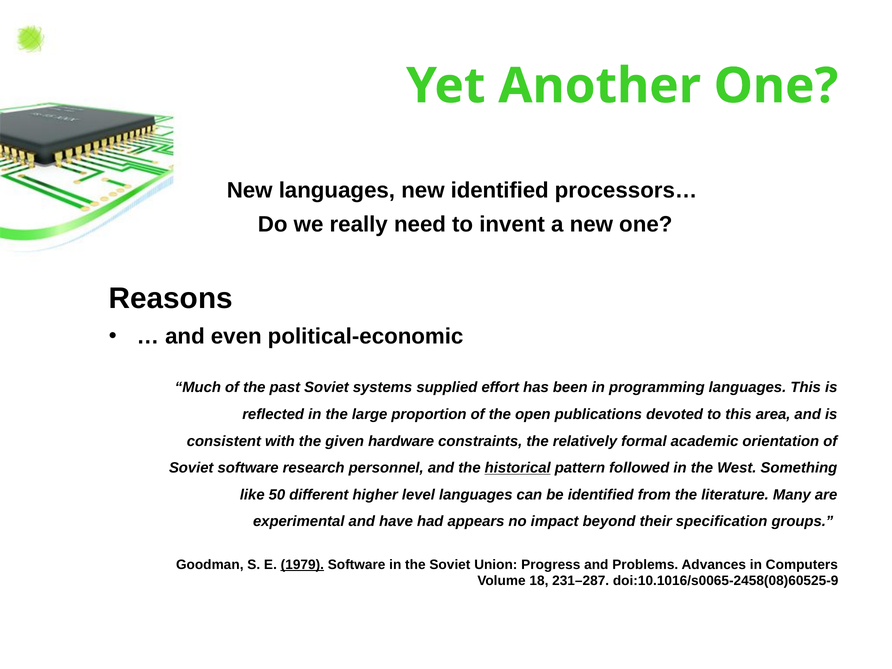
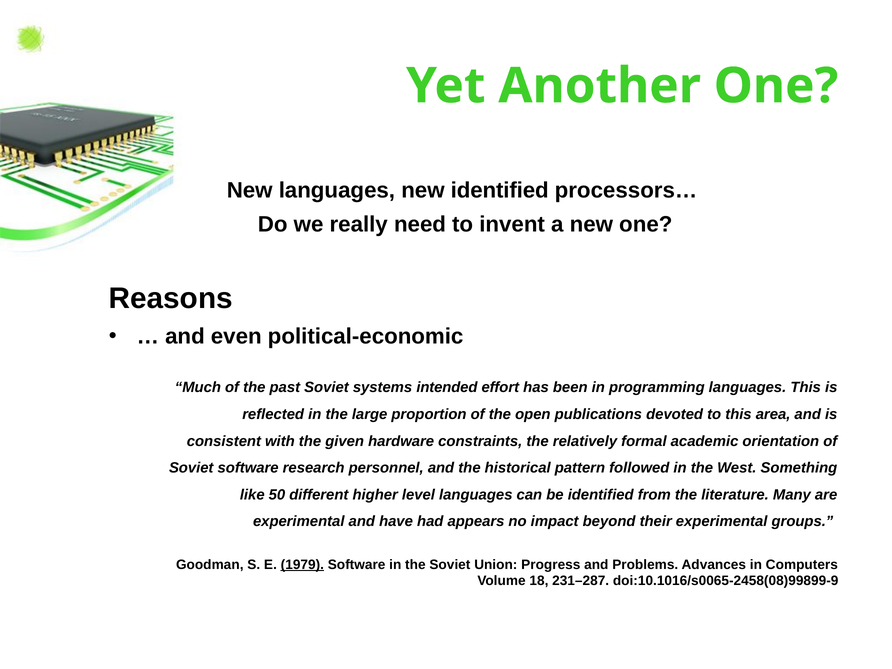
supplied: supplied -> intended (447, 388)
historical underline: present -> none (518, 468)
their specification: specification -> experimental (722, 521)
doi:10.1016/s0065-2458(08)60525-9: doi:10.1016/s0065-2458(08)60525-9 -> doi:10.1016/s0065-2458(08)99899-9 (726, 581)
